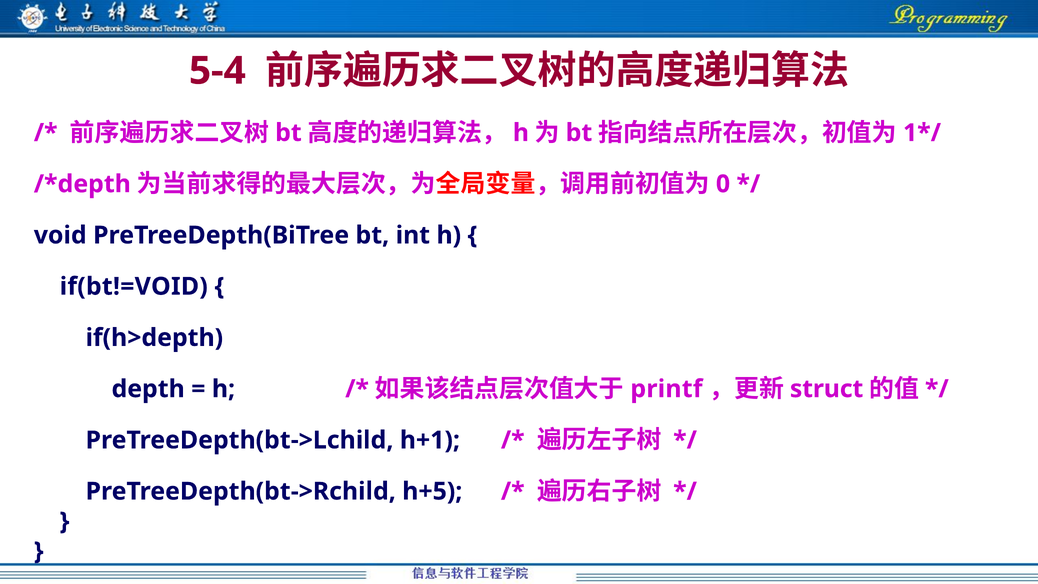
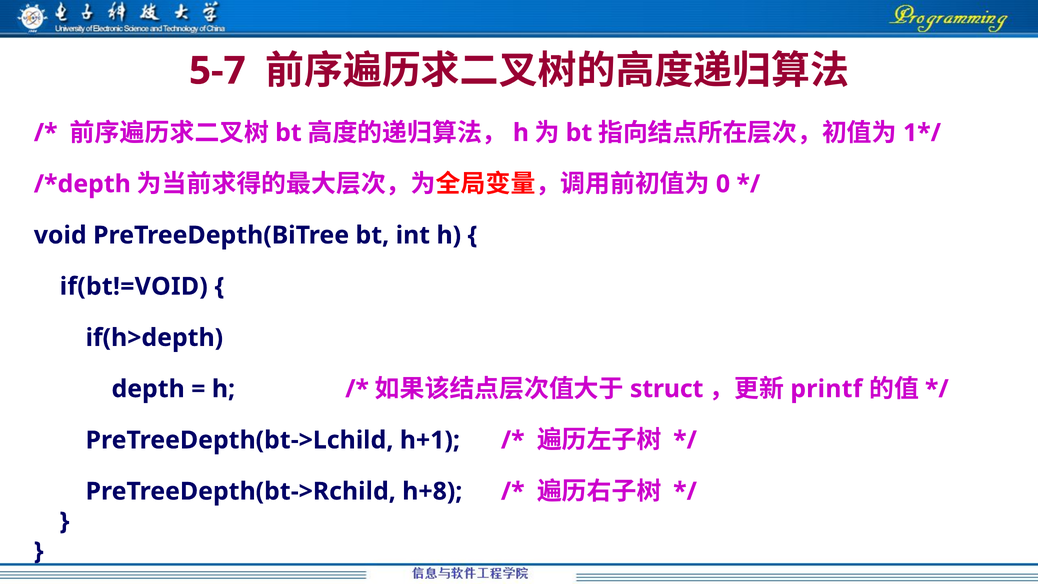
5-4: 5-4 -> 5-7 (217, 71)
printf: printf -> struct (667, 389)
struct: struct -> printf (826, 389)
h+5: h+5 -> h+8 (432, 491)
